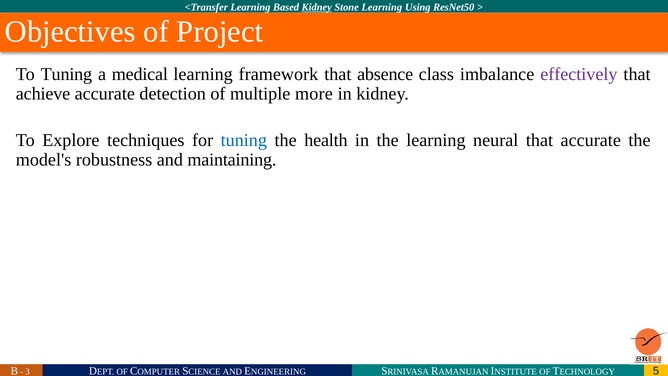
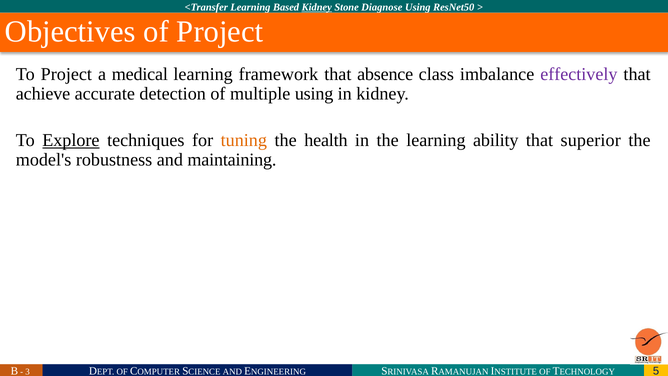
Stone Learning: Learning -> Diagnose (382, 7)
To Tuning: Tuning -> Project (66, 74)
multiple more: more -> using (314, 94)
Explore underline: none -> present (71, 140)
tuning colour: blue -> orange (244, 140)
neural: neural -> ability (496, 140)
that accurate: accurate -> superior (591, 140)
